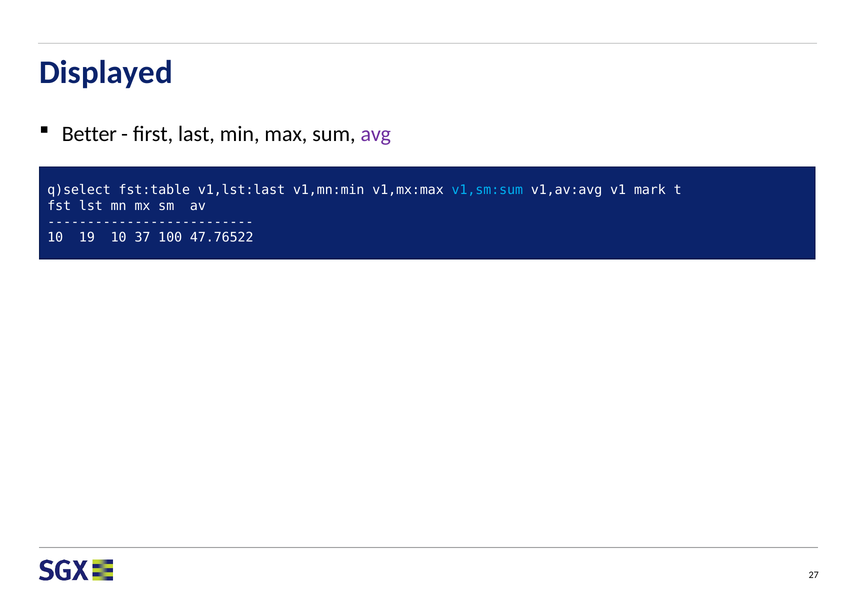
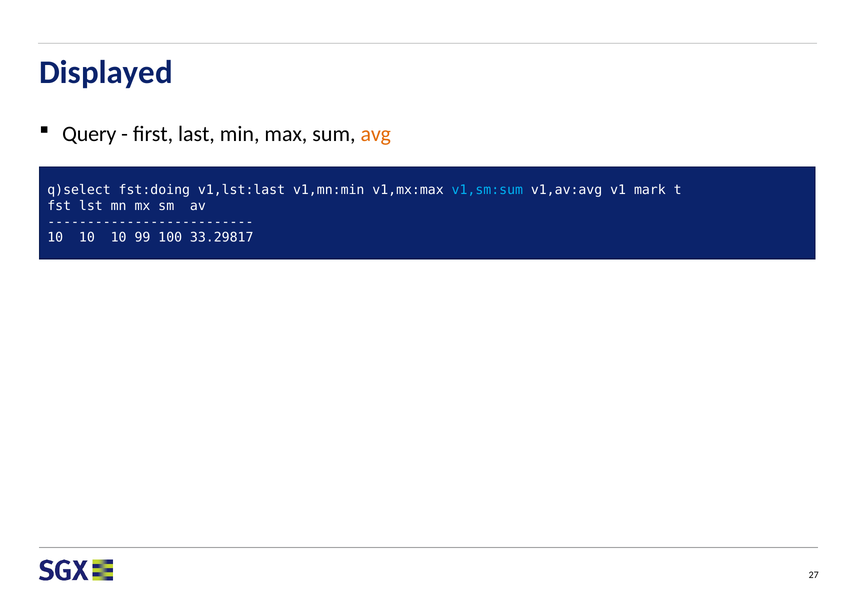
Better: Better -> Query (89, 134)
avg colour: purple -> orange (376, 134)
fst:table: fst:table -> fst:doing (154, 190)
19: 19 -> 10 (87, 238)
37: 37 -> 99 (142, 238)
47.76522: 47.76522 -> 33.29817 (222, 238)
